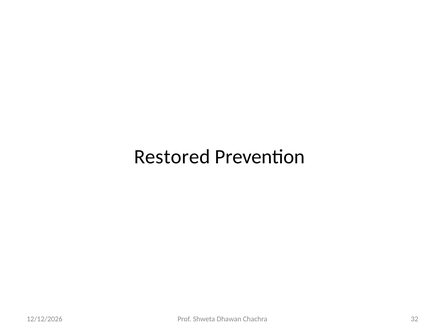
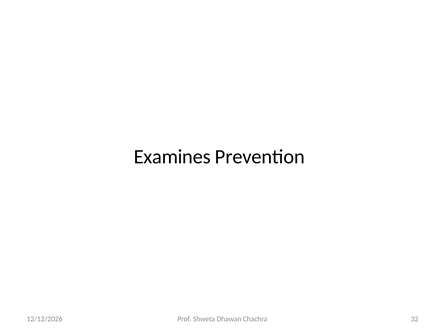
Restored: Restored -> Examines (172, 157)
